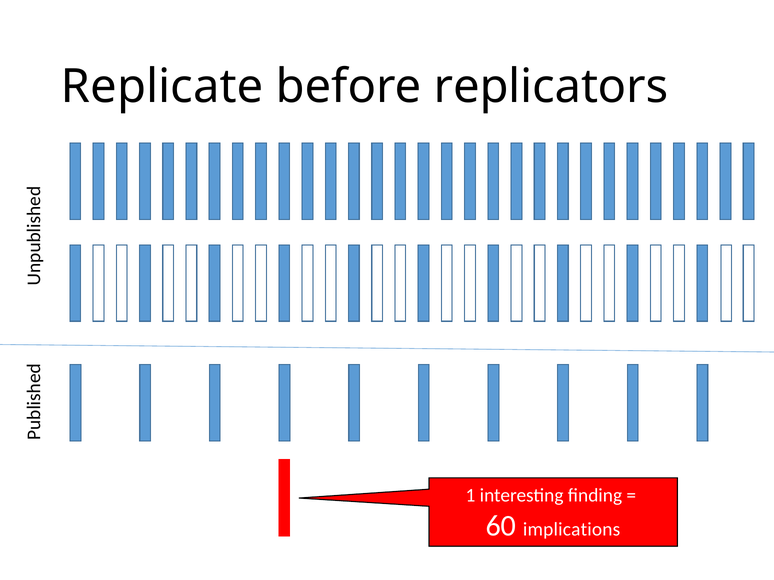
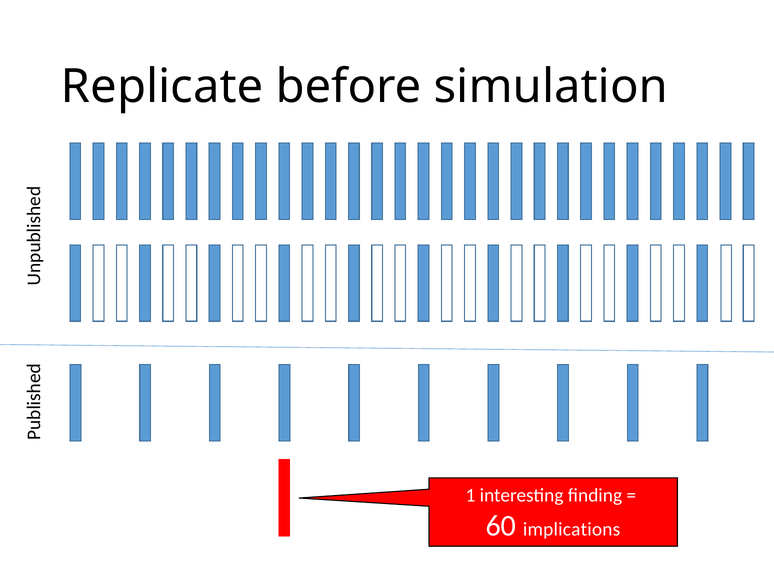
replicators: replicators -> simulation (551, 87)
